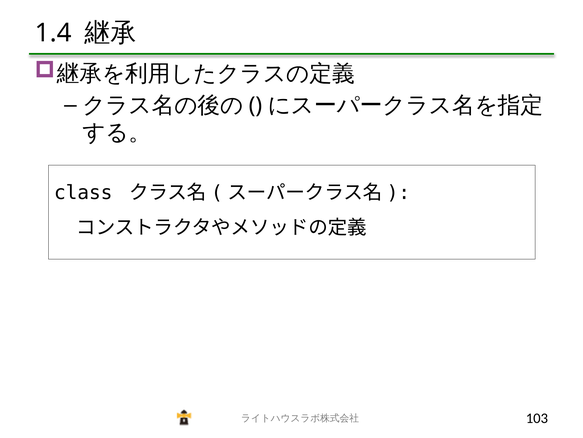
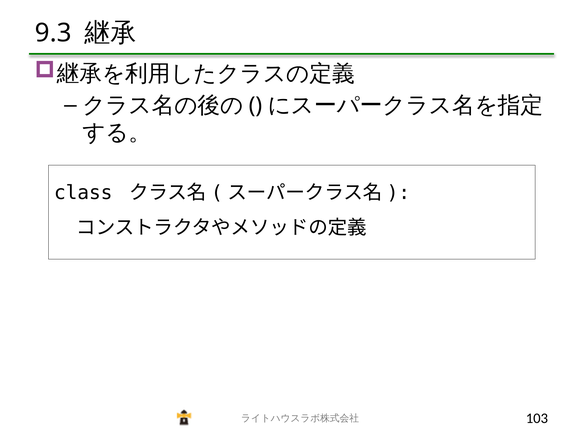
1.4: 1.4 -> 9.3 (53, 33)
